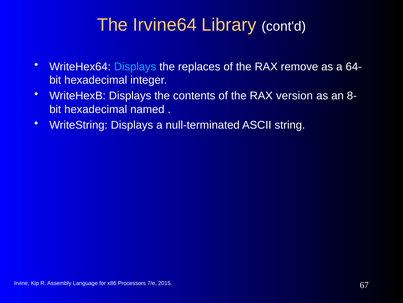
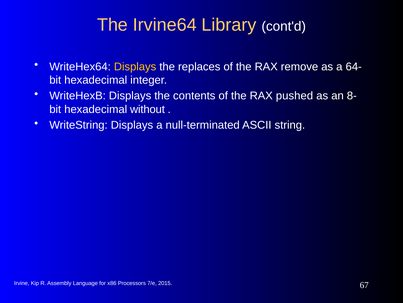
Displays colour: light blue -> yellow (135, 67)
version: version -> pushed (294, 96)
named: named -> without (147, 109)
